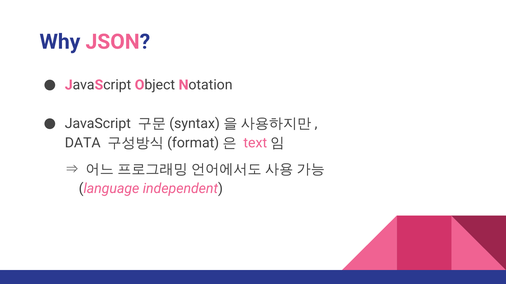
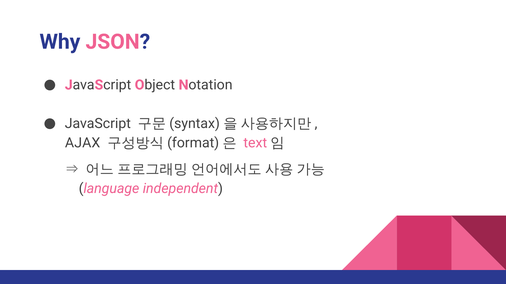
DATA: DATA -> AJAX (83, 143)
